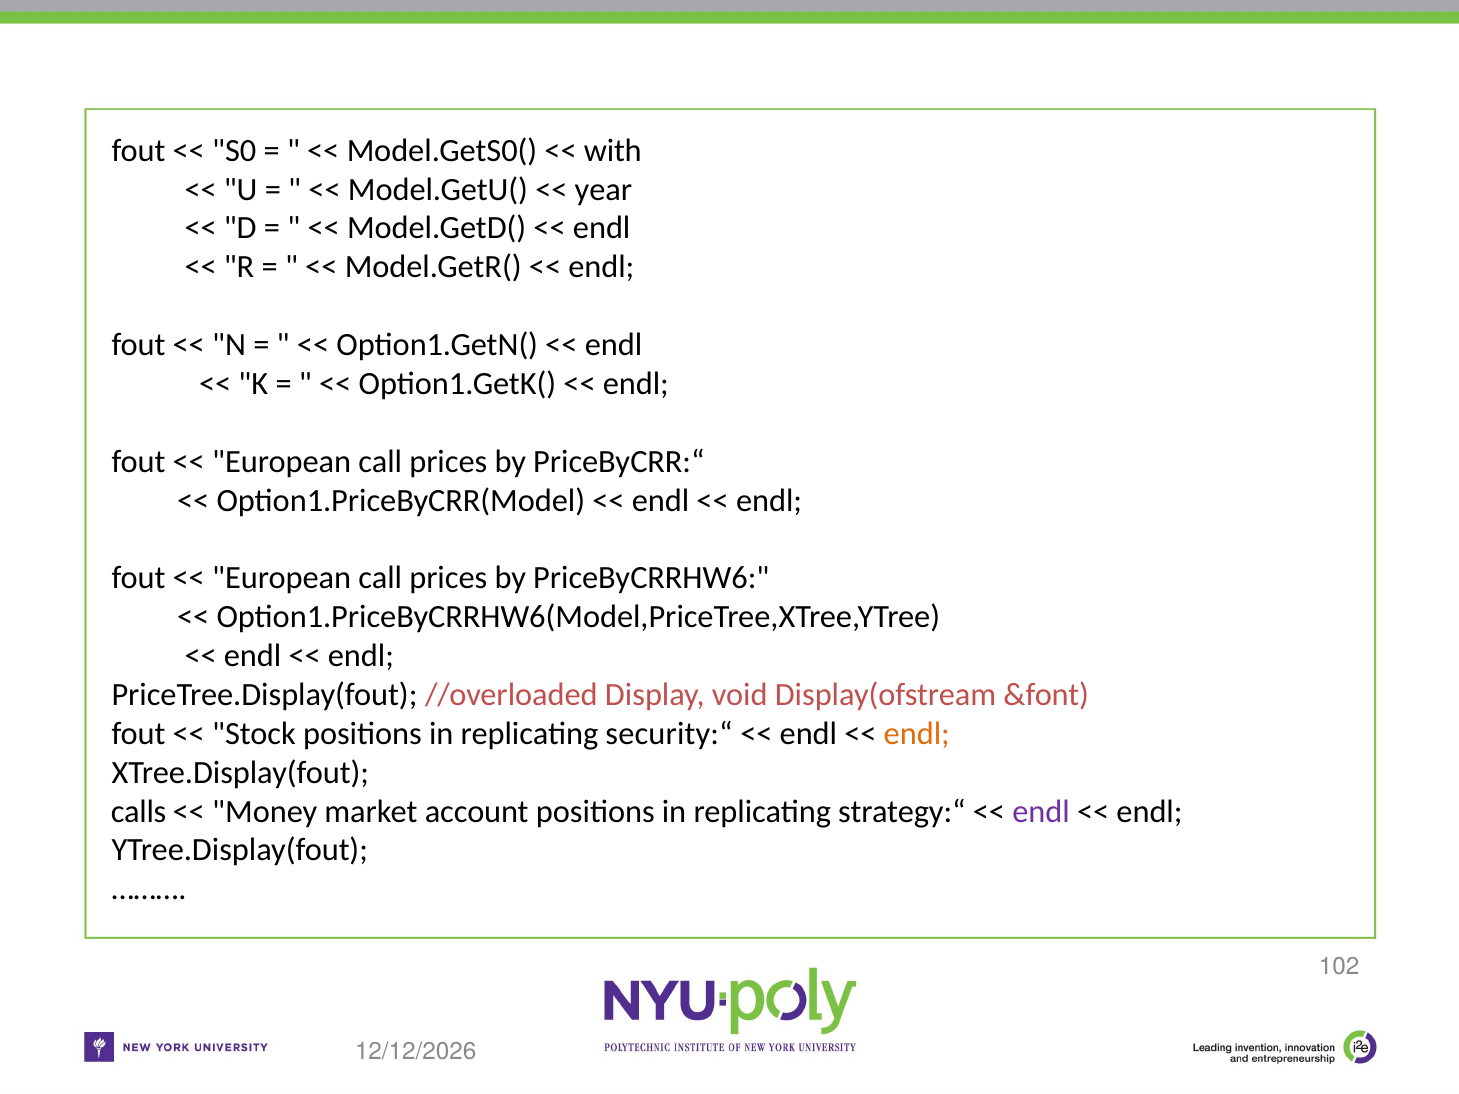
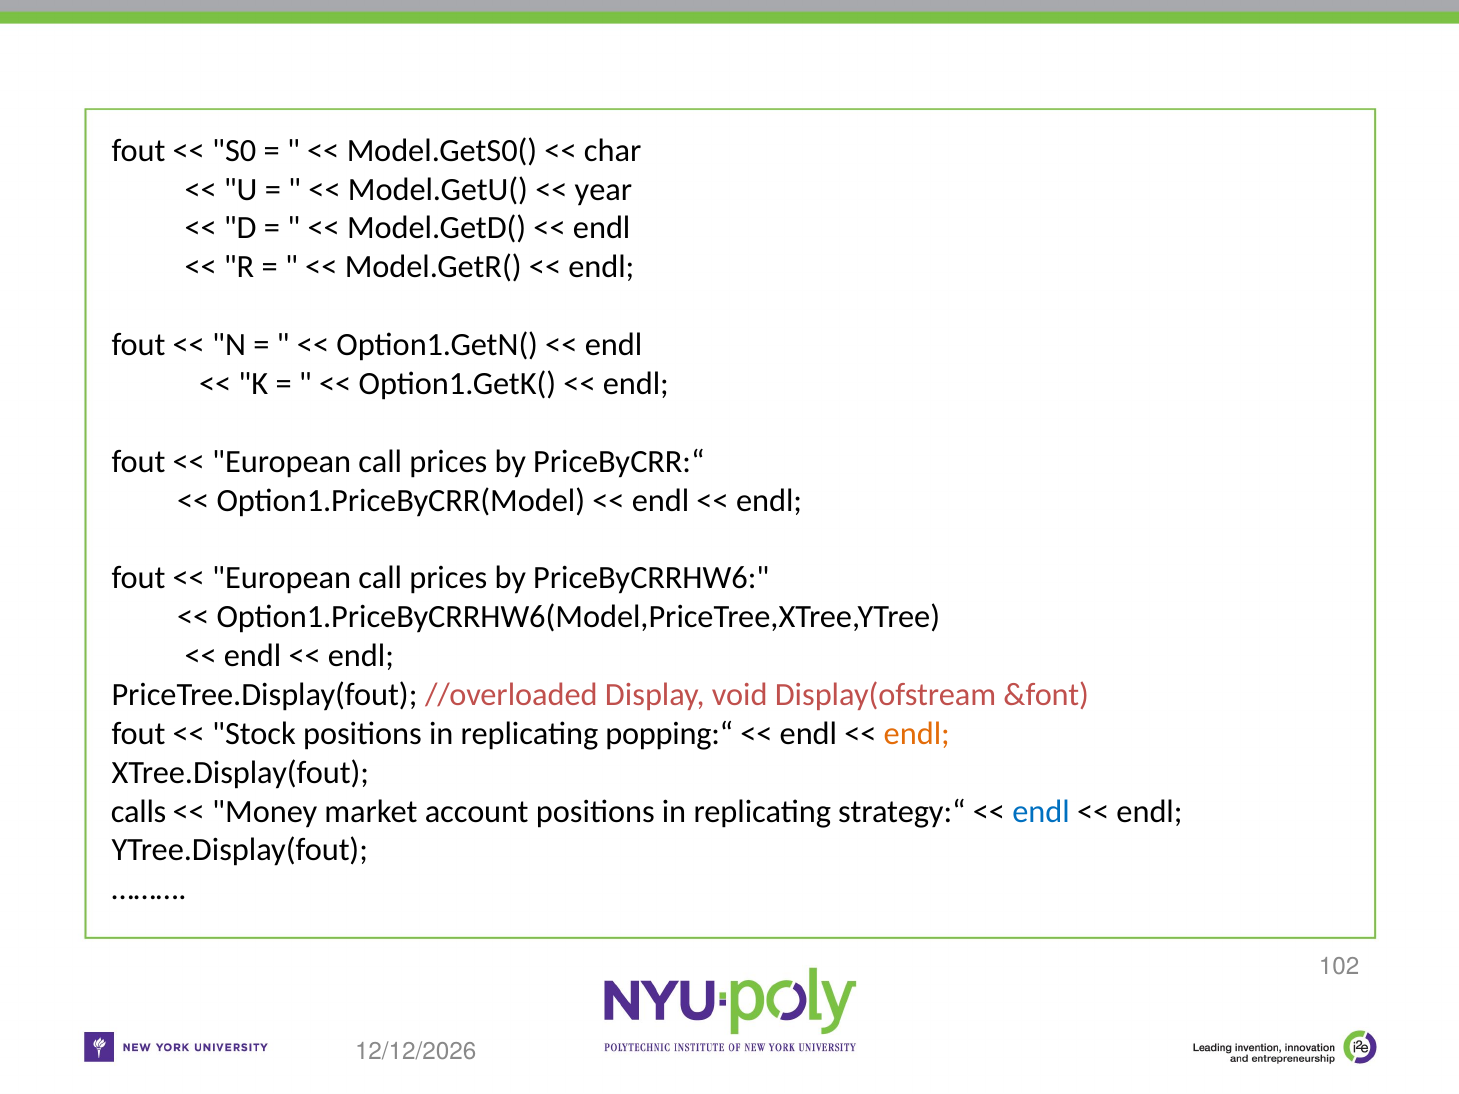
with: with -> char (613, 150)
security:“: security:“ -> popping:“ (669, 734)
endl colour: purple -> blue (1041, 812)
